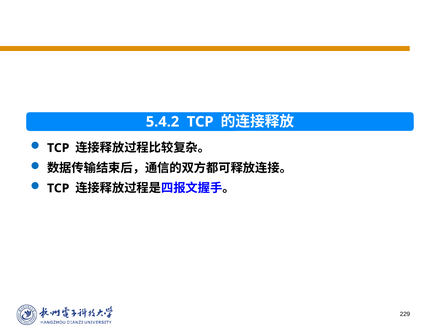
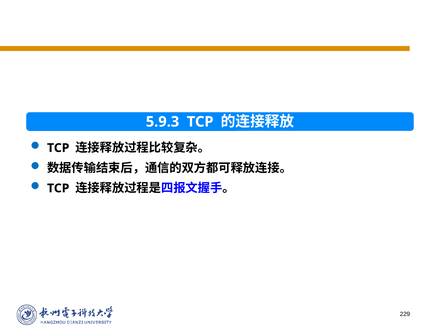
5.4.2: 5.4.2 -> 5.9.3 (163, 122)
